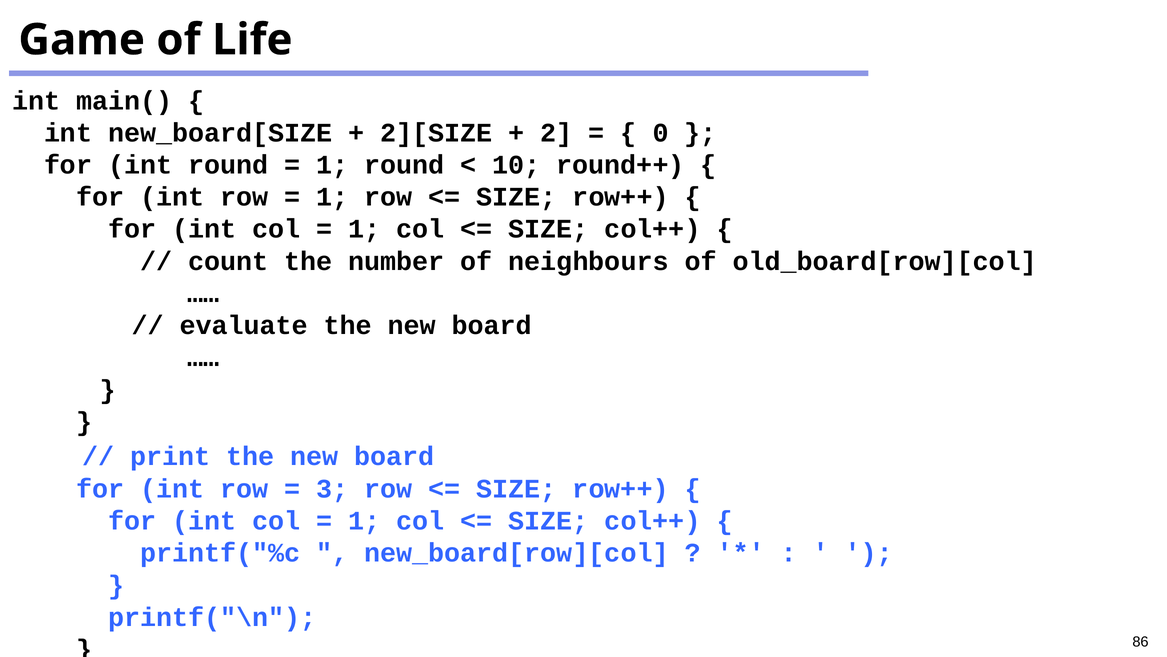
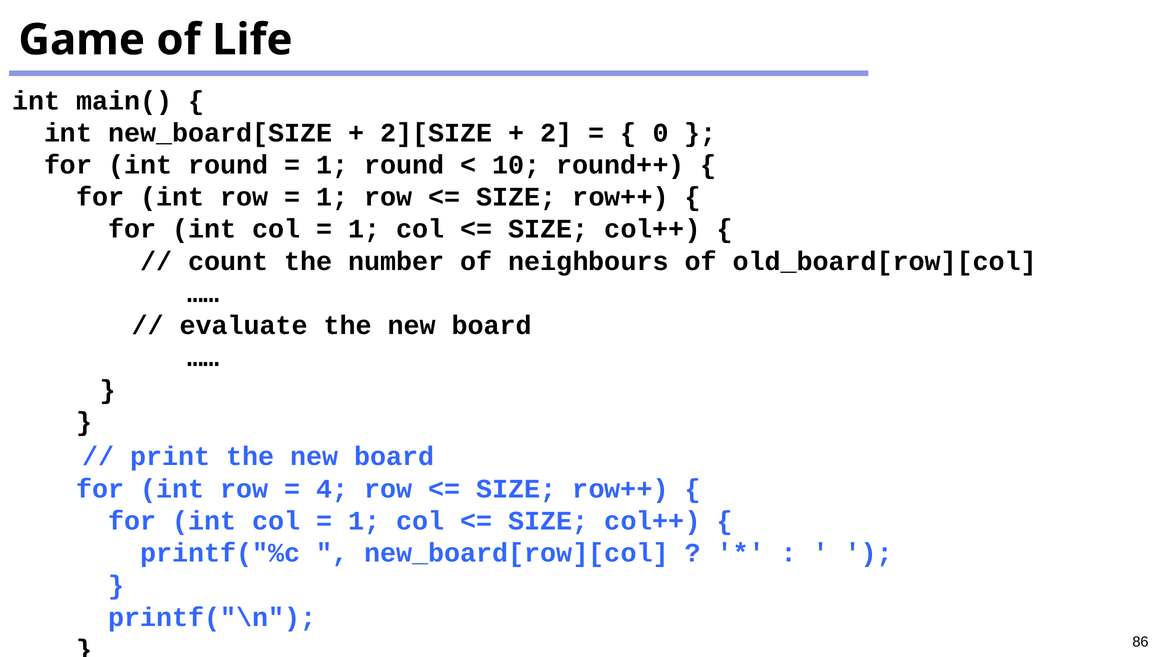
3: 3 -> 4 (332, 489)
